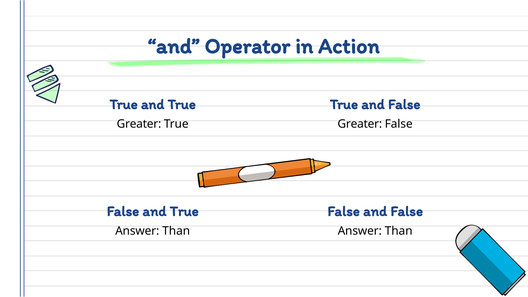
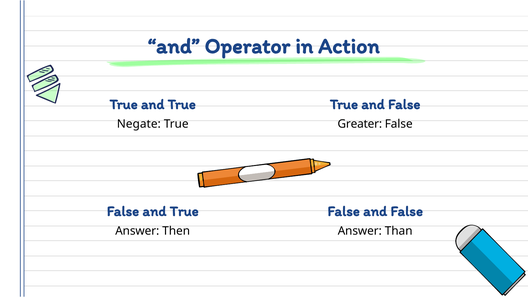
Greater: Greater -> Negate (139, 124)
Than: Than -> Then (176, 231)
